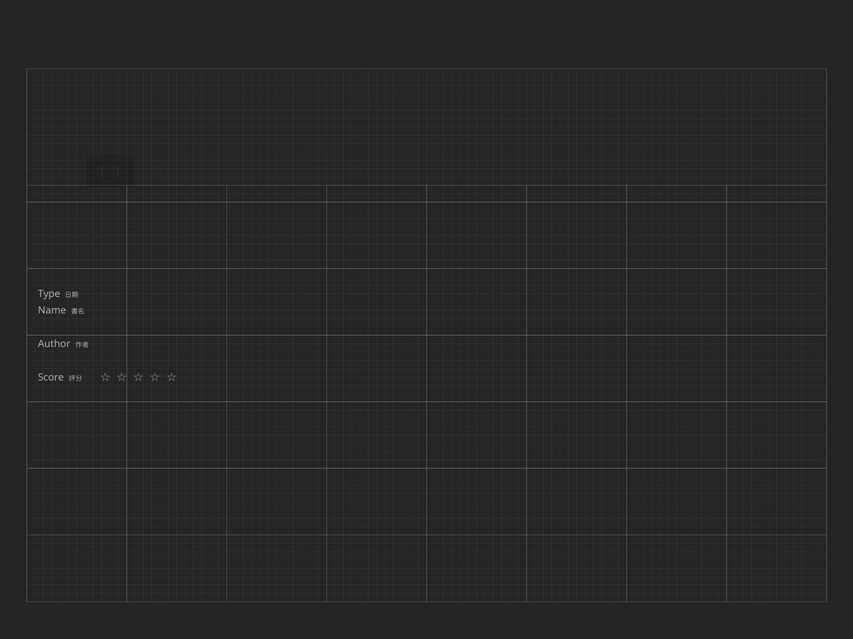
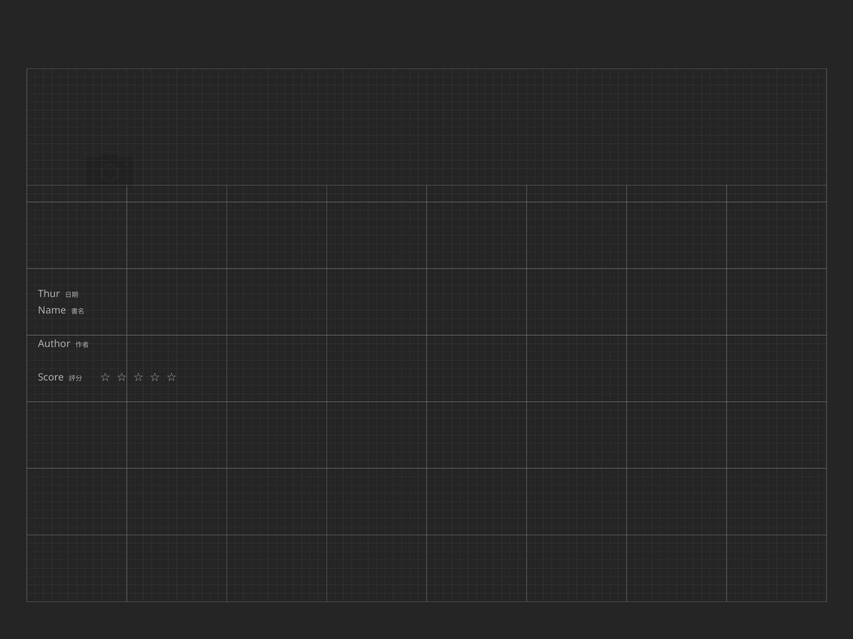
Type: Type -> Thur (49, 294)
